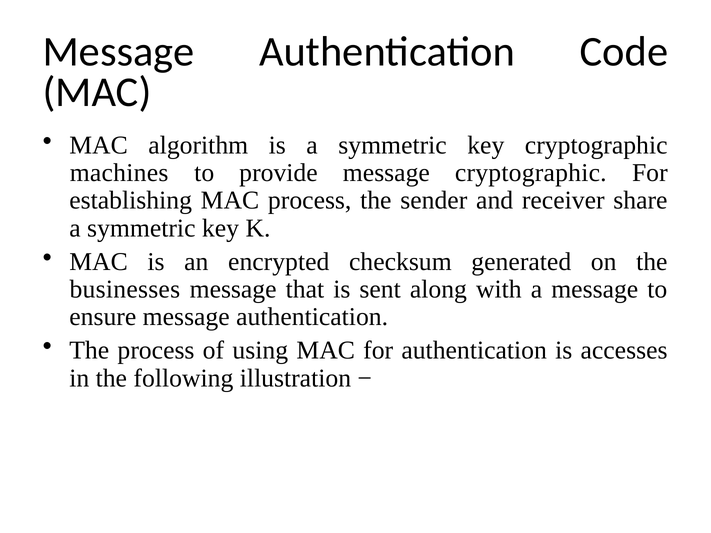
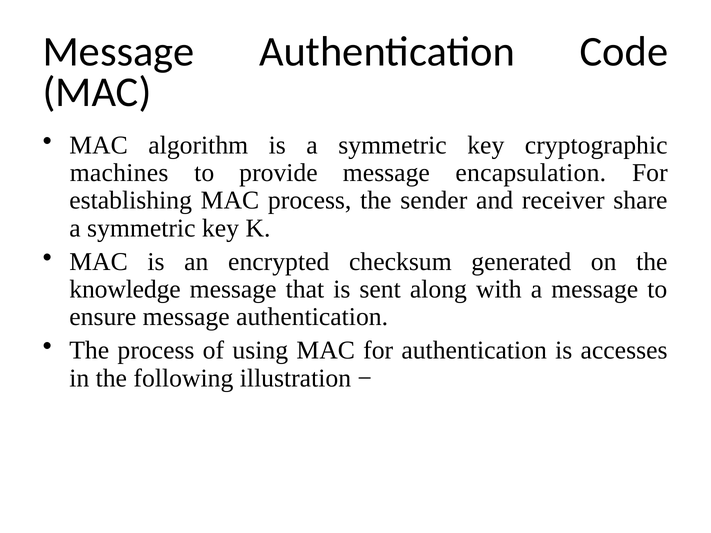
message cryptographic: cryptographic -> encapsulation (531, 173)
businesses: businesses -> knowledge (125, 289)
